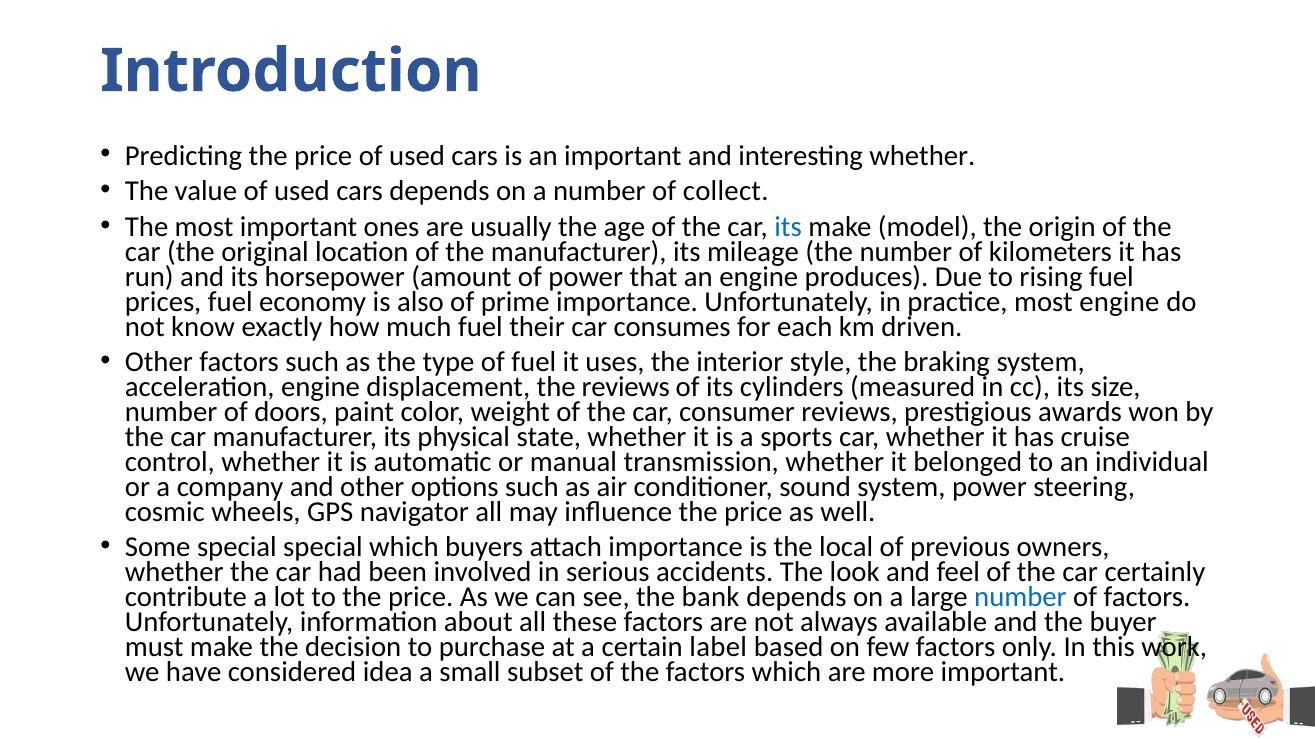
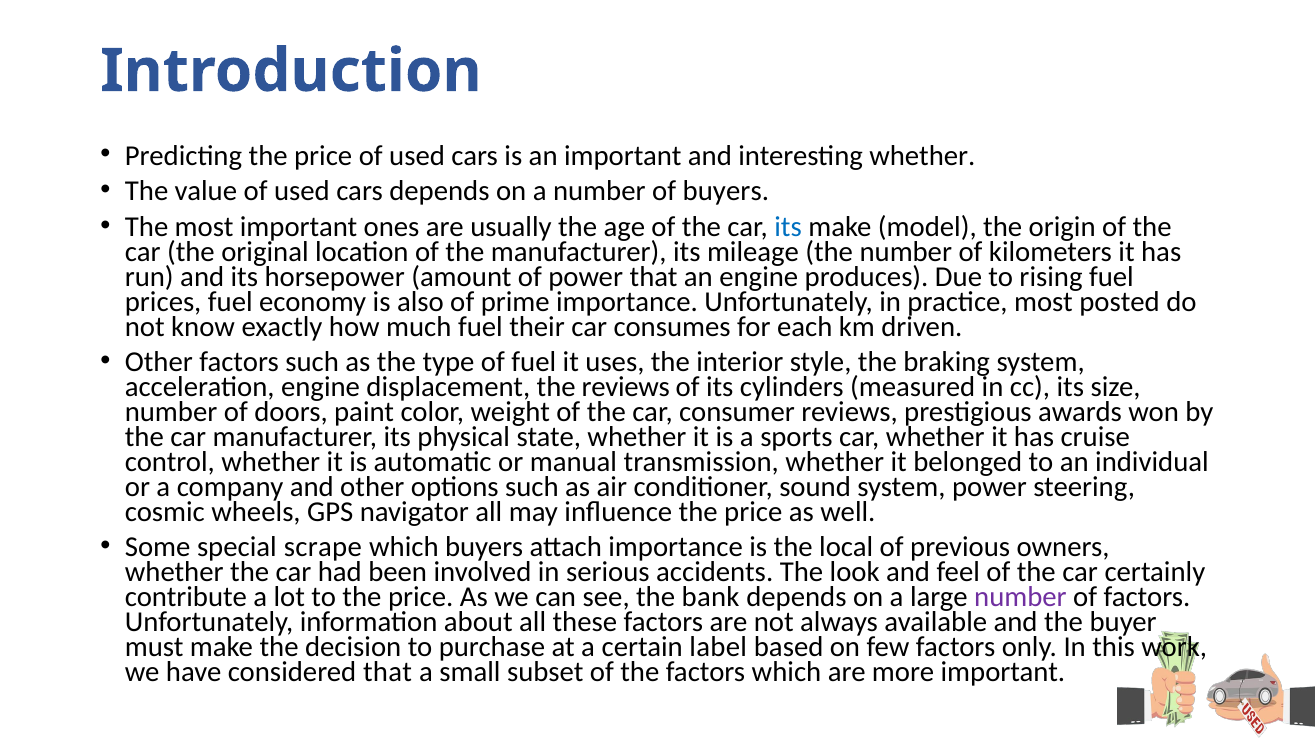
of collect: collect -> buyers (726, 191)
most engine: engine -> posted (1120, 302)
special special: special -> scrape (323, 547)
number colour: blue -> purple (1020, 597)
considered idea: idea -> that (388, 671)
